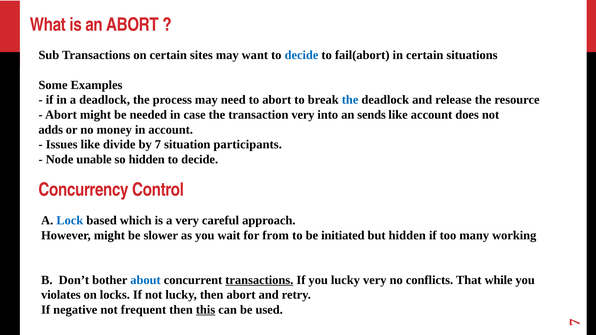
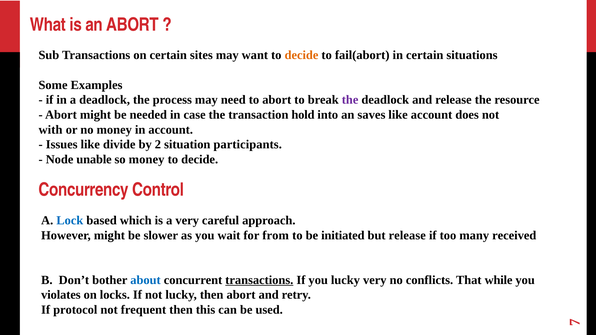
decide colour: blue -> orange (301, 55)
the colour: blue -> purple (350, 100)
transaction very: very -> hold (303, 115)
sends: sends -> saves (371, 115)
adds: adds -> with (51, 130)
by 7: 7 -> 2 (158, 145)
so hidden: hidden -> money (147, 160)
but hidden: hidden -> release (407, 235)
working: working -> received (514, 235)
negative: negative -> protocol (75, 310)
this underline: present -> none (206, 310)
